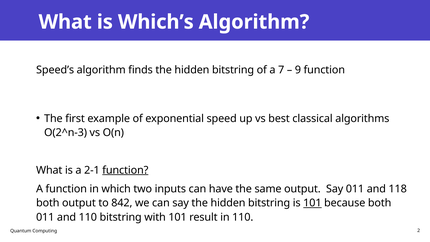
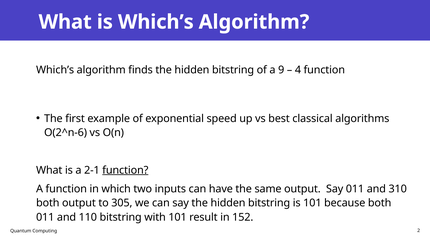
Speed’s: Speed’s -> Which’s (55, 70)
7: 7 -> 9 (281, 70)
9: 9 -> 4 (298, 70)
O(2^n-3: O(2^n-3 -> O(2^n-6 (66, 133)
118: 118 -> 310 (398, 189)
842: 842 -> 305 (122, 203)
101 underline: present -> none (312, 203)
in 110: 110 -> 152 (243, 217)
